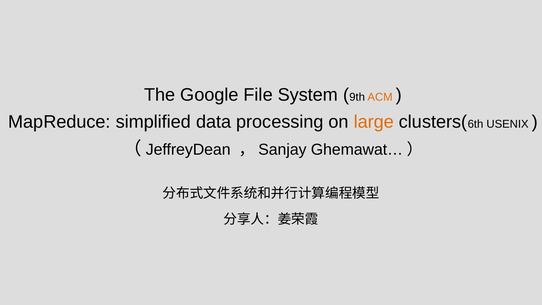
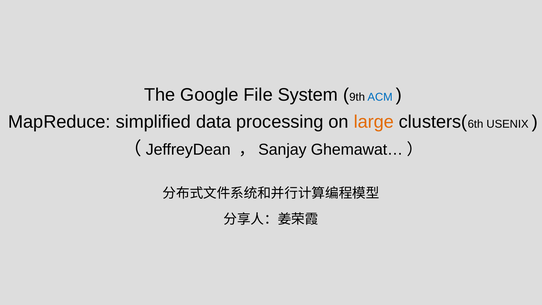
ACM colour: orange -> blue (380, 97)
